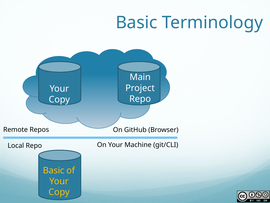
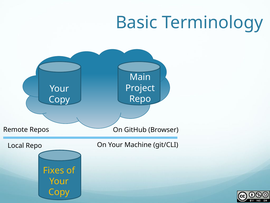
Basic: Basic -> Fixes (54, 170)
